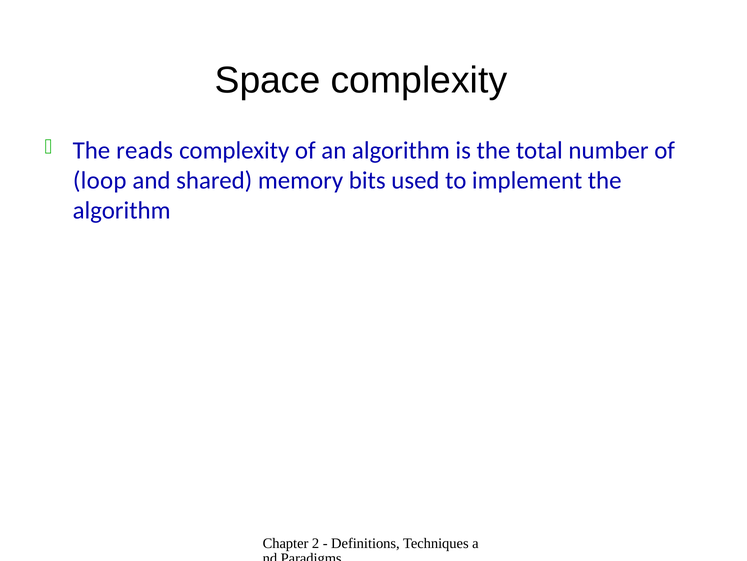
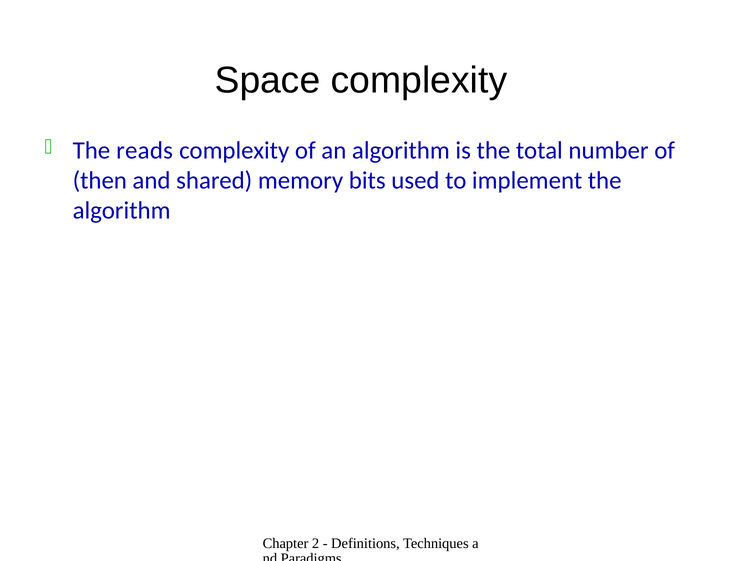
loop: loop -> then (100, 180)
